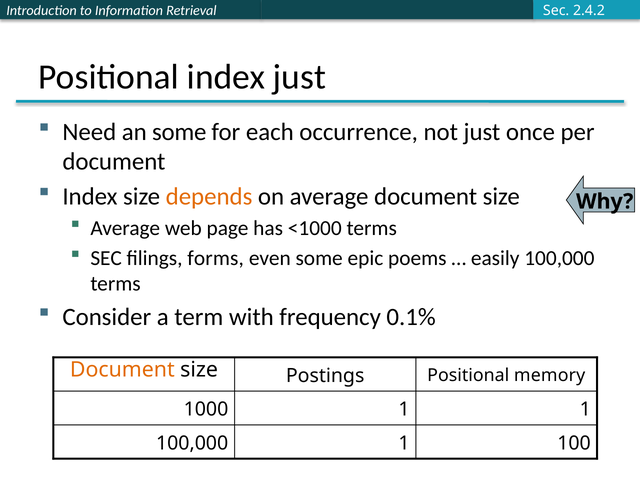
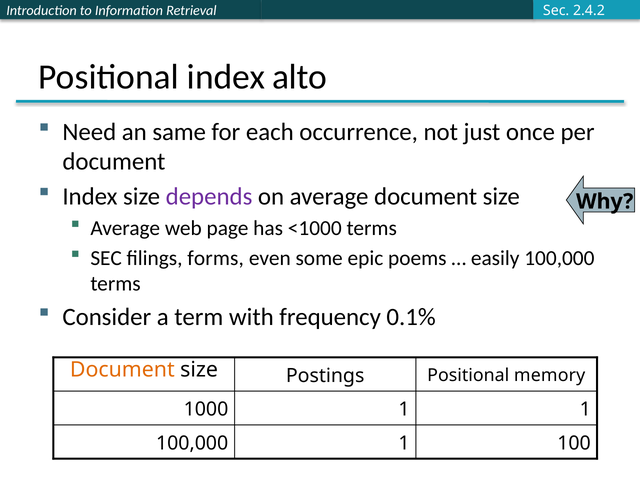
index just: just -> alto (300, 77)
an some: some -> same (179, 132)
depends colour: orange -> purple (209, 197)
